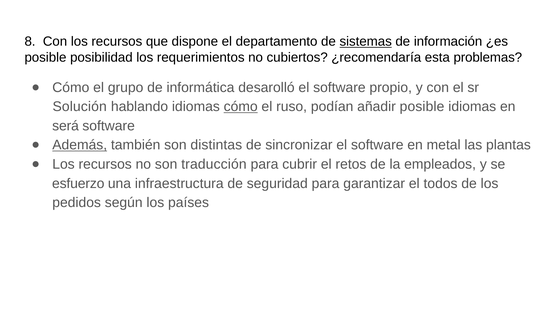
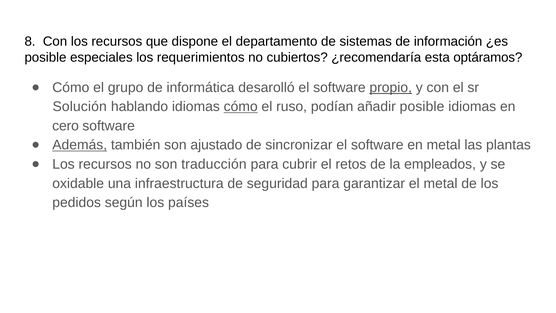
sistemas underline: present -> none (366, 42)
posibilidad: posibilidad -> especiales (101, 57)
problemas: problemas -> optáramos (488, 57)
propio underline: none -> present (391, 87)
será: será -> cero (66, 126)
distintas: distintas -> ajustado (216, 145)
esfuerzo: esfuerzo -> oxidable (78, 183)
el todos: todos -> metal (441, 183)
